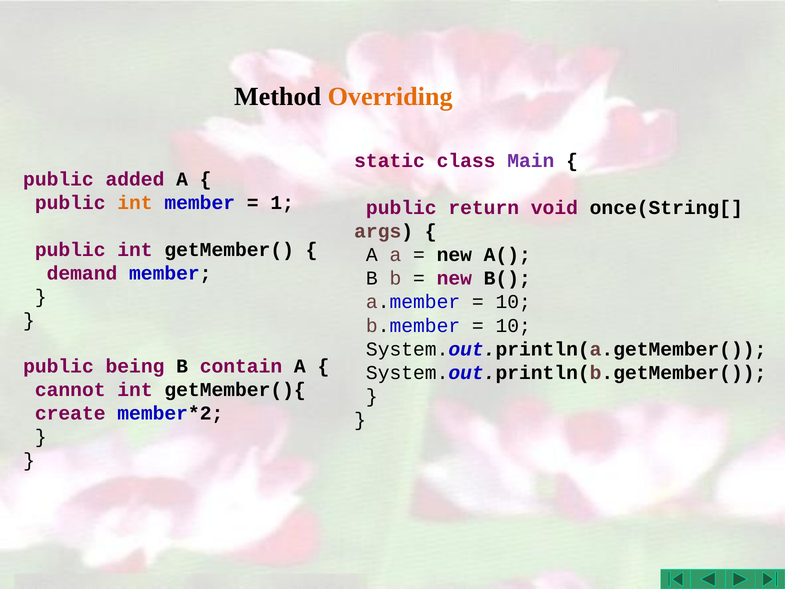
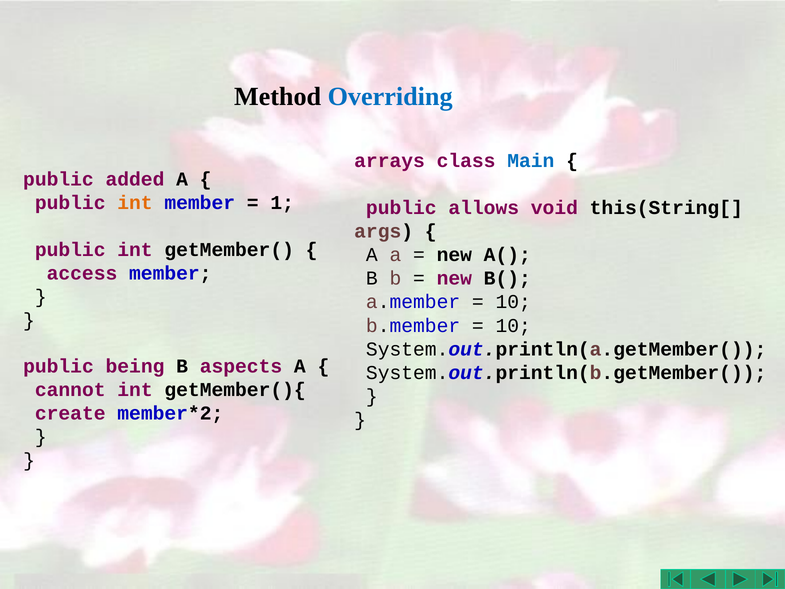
Overriding colour: orange -> blue (390, 97)
static: static -> arrays (390, 161)
Main colour: purple -> blue (531, 161)
return: return -> allows (484, 208)
once(String[: once(String[ -> this(String[ (666, 208)
demand: demand -> access (82, 273)
contain: contain -> aspects (241, 366)
